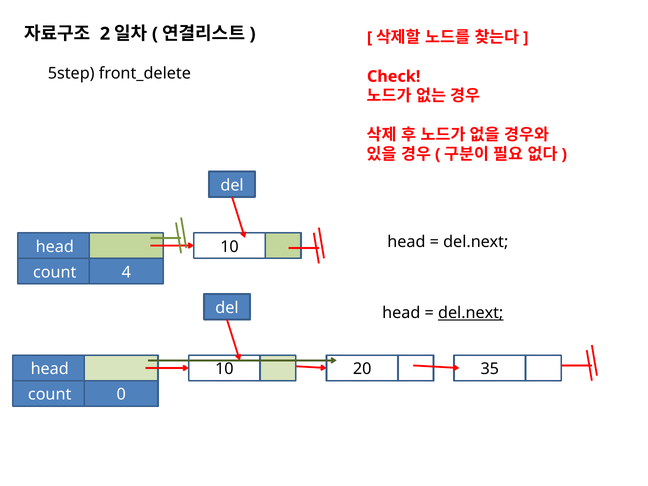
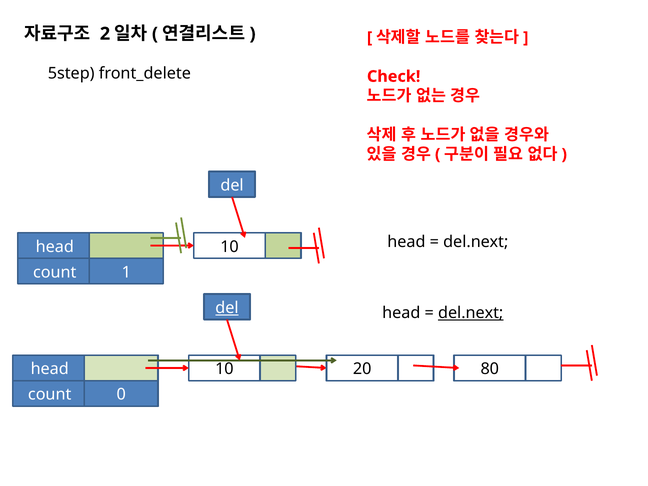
4: 4 -> 1 (126, 272)
del underline: none -> present (227, 308)
35: 35 -> 80 (490, 369)
